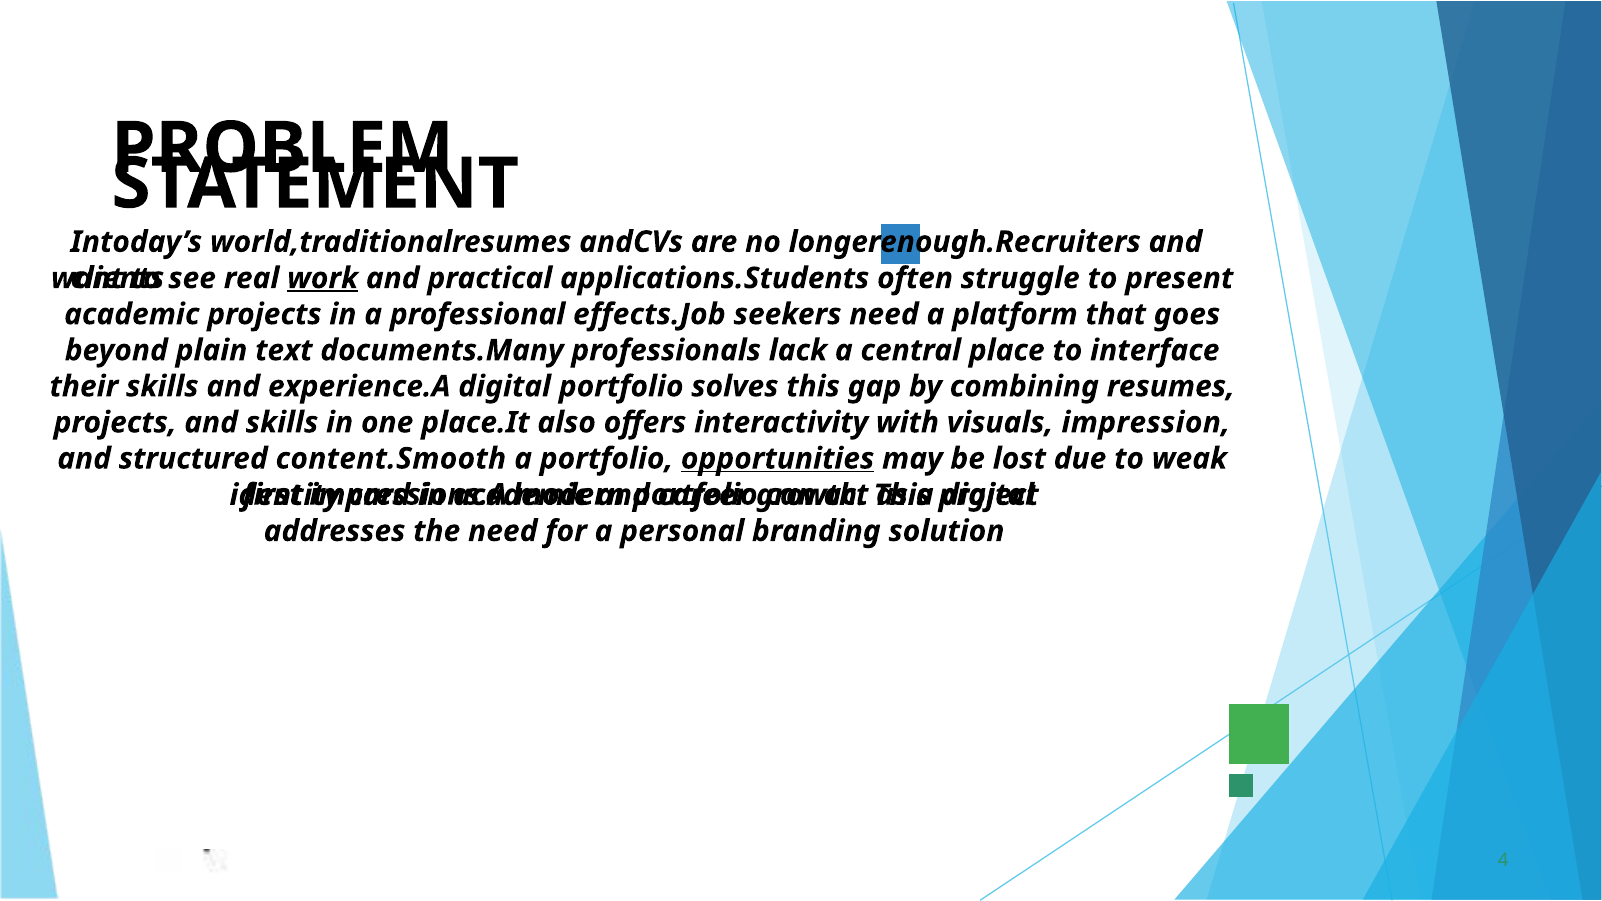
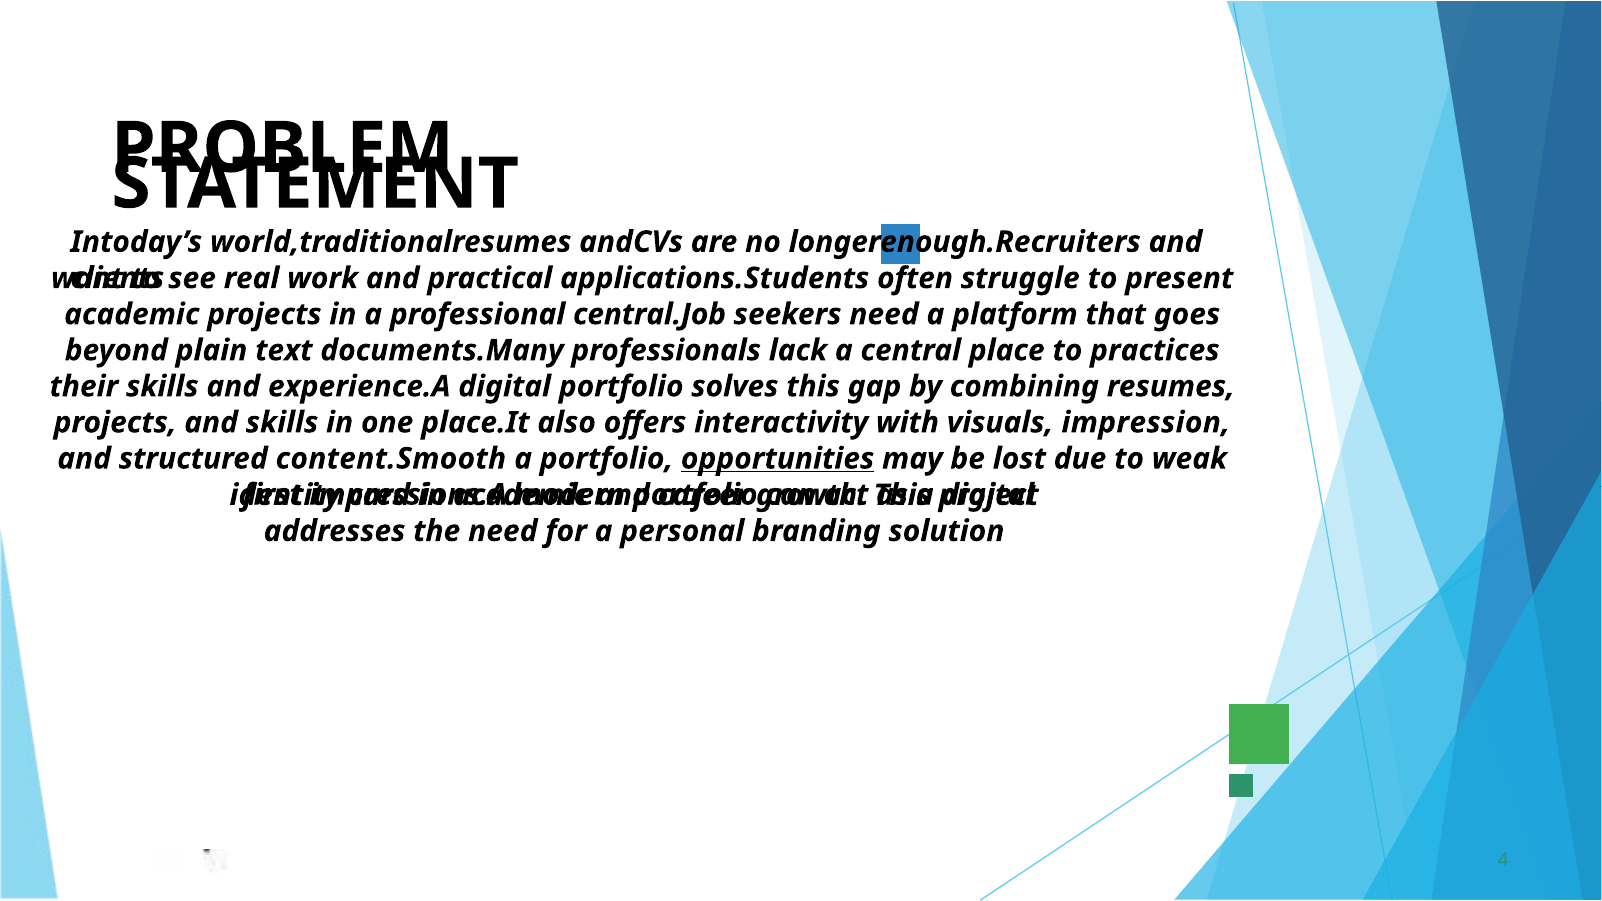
work underline: present -> none (323, 278)
effects.Job: effects.Job -> central.Job (650, 314)
interface: interface -> practices (1155, 350)
